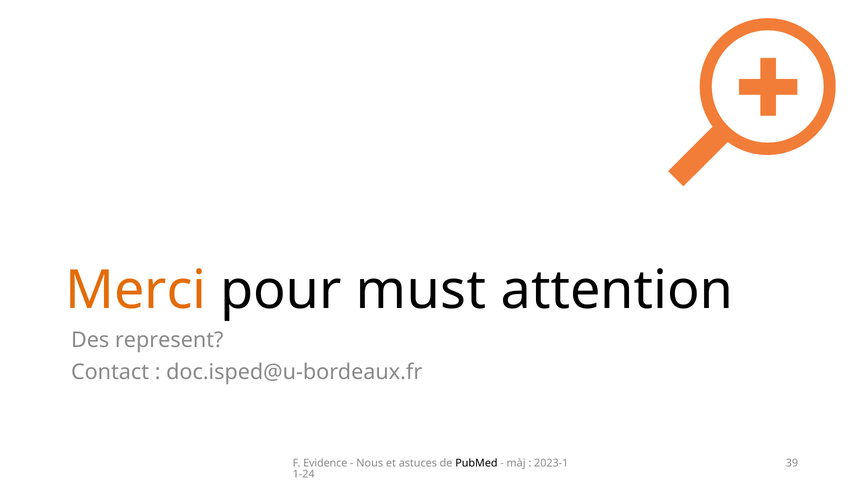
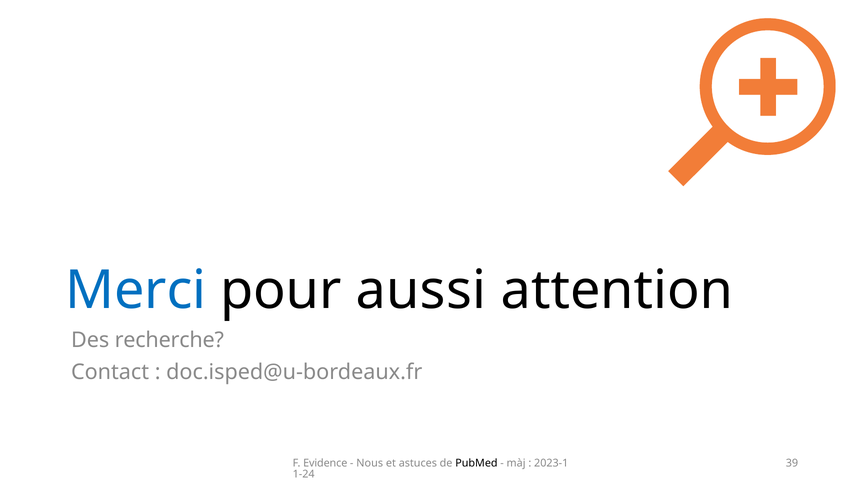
Merci colour: orange -> blue (136, 291)
must: must -> aussi (421, 291)
represent: represent -> recherche (169, 340)
